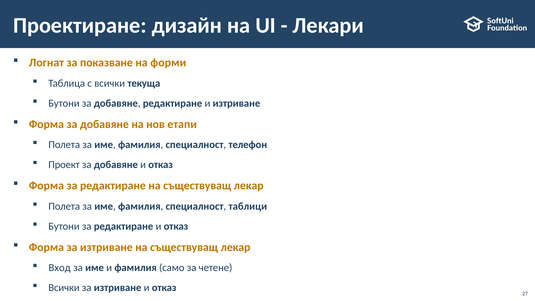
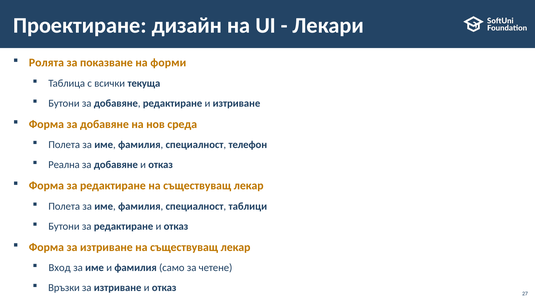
Логнат: Логнат -> Ролята (46, 63)
етапи: етапи -> среда (182, 124)
Проект: Проект -> Реална (64, 165)
Всички: Всички -> Връзки (64, 288)
